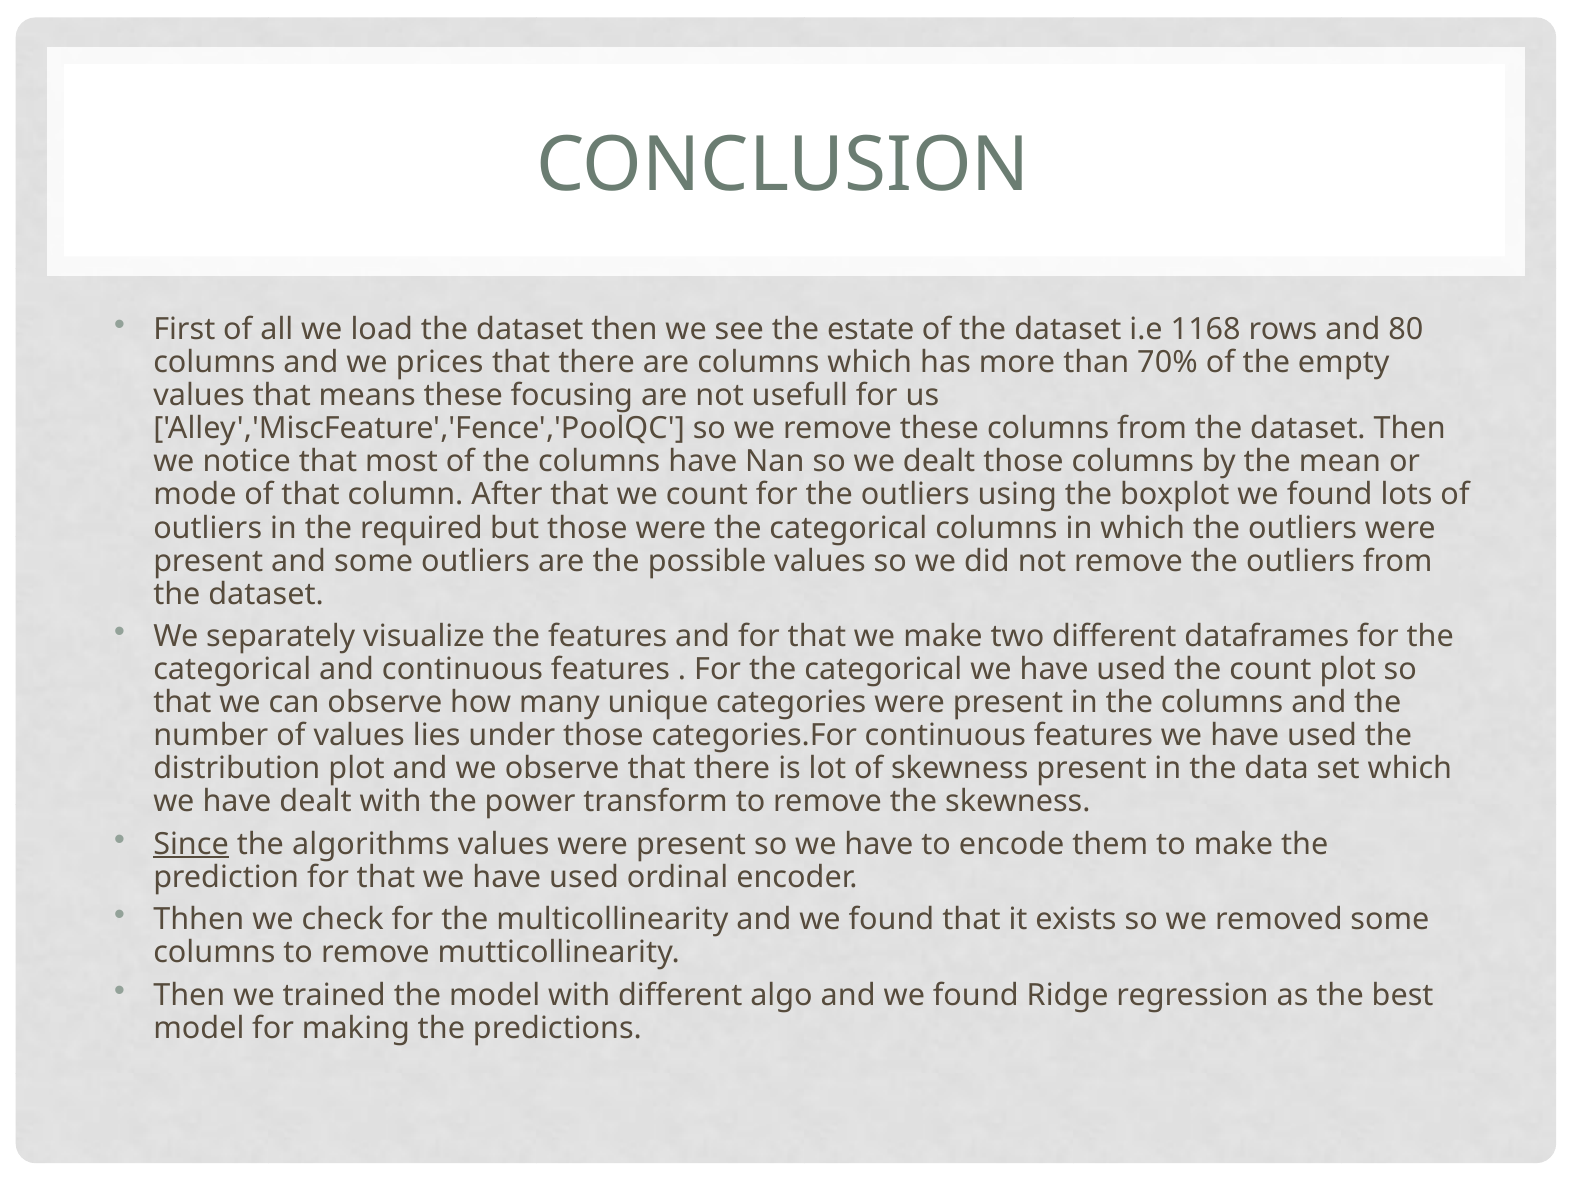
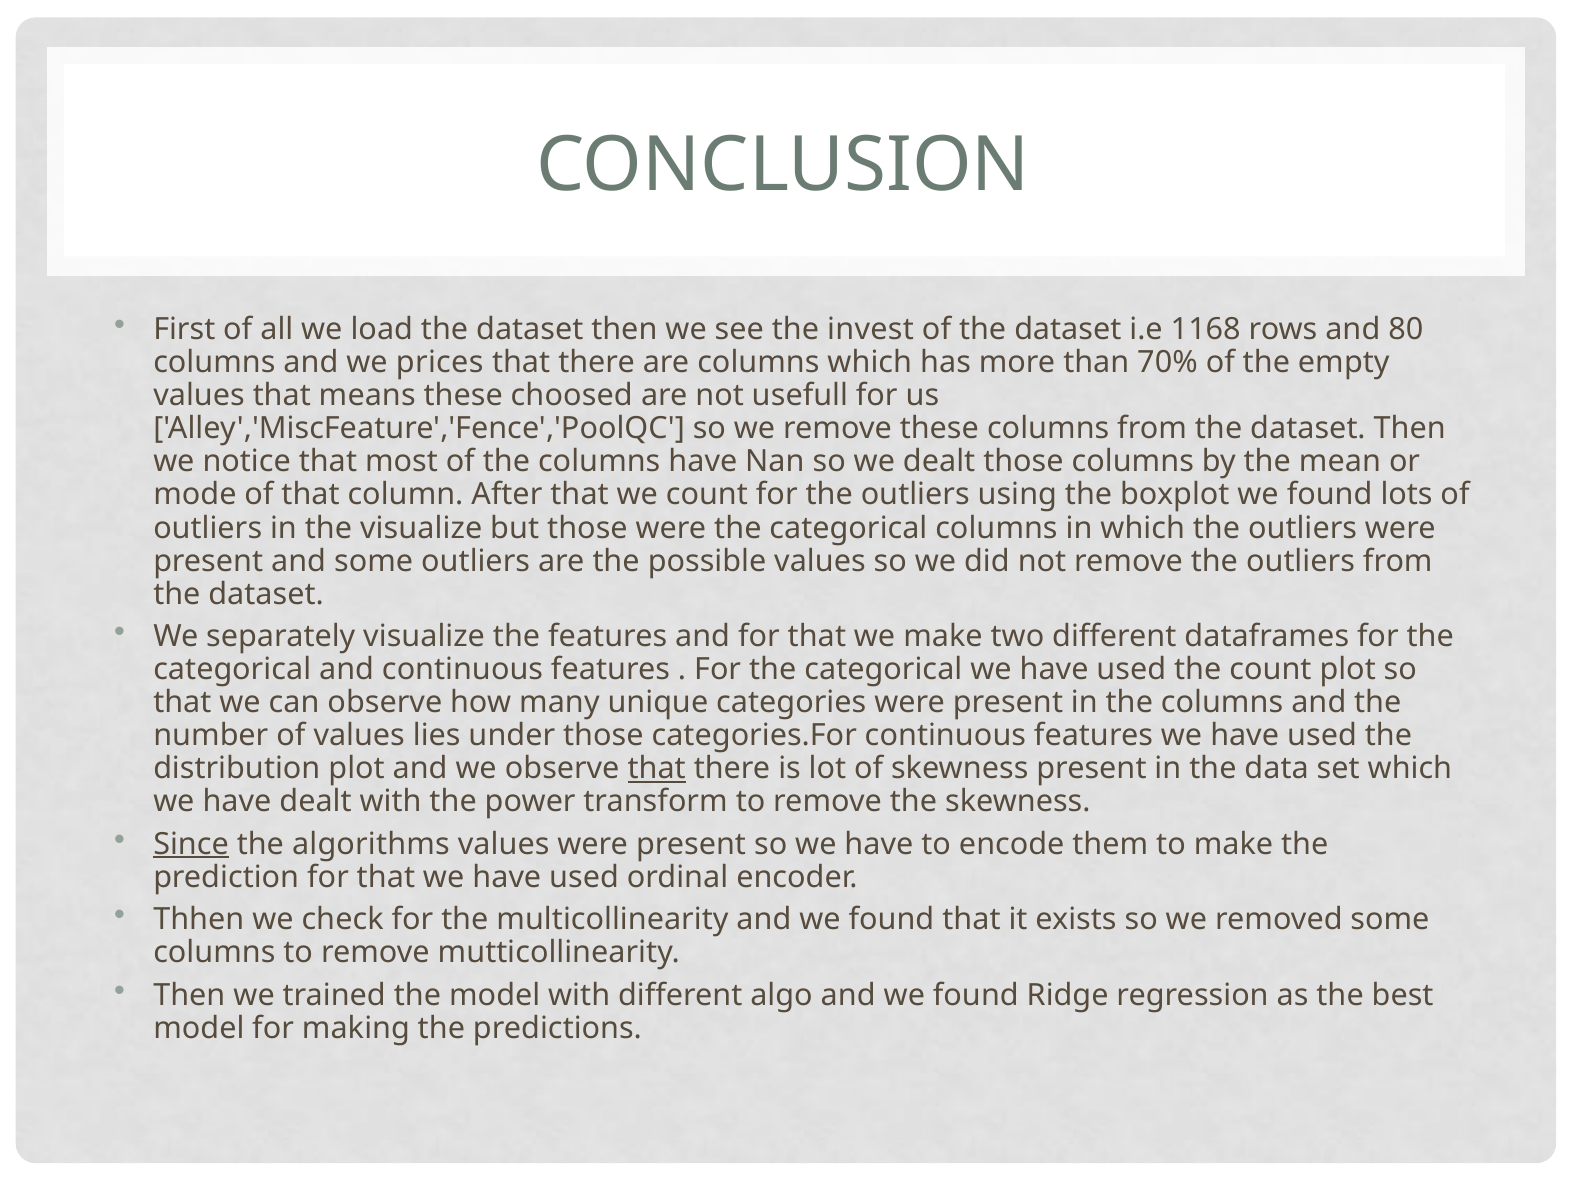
estate: estate -> invest (871, 330)
focusing: focusing -> choosed (572, 396)
the required: required -> visualize (421, 528)
that underline: none -> present (657, 769)
